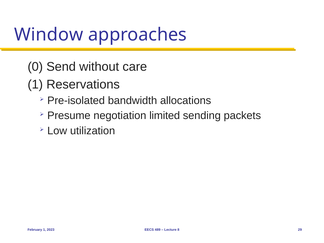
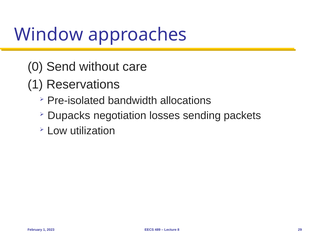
Presume: Presume -> Dupacks (69, 116)
limited: limited -> losses (165, 116)
